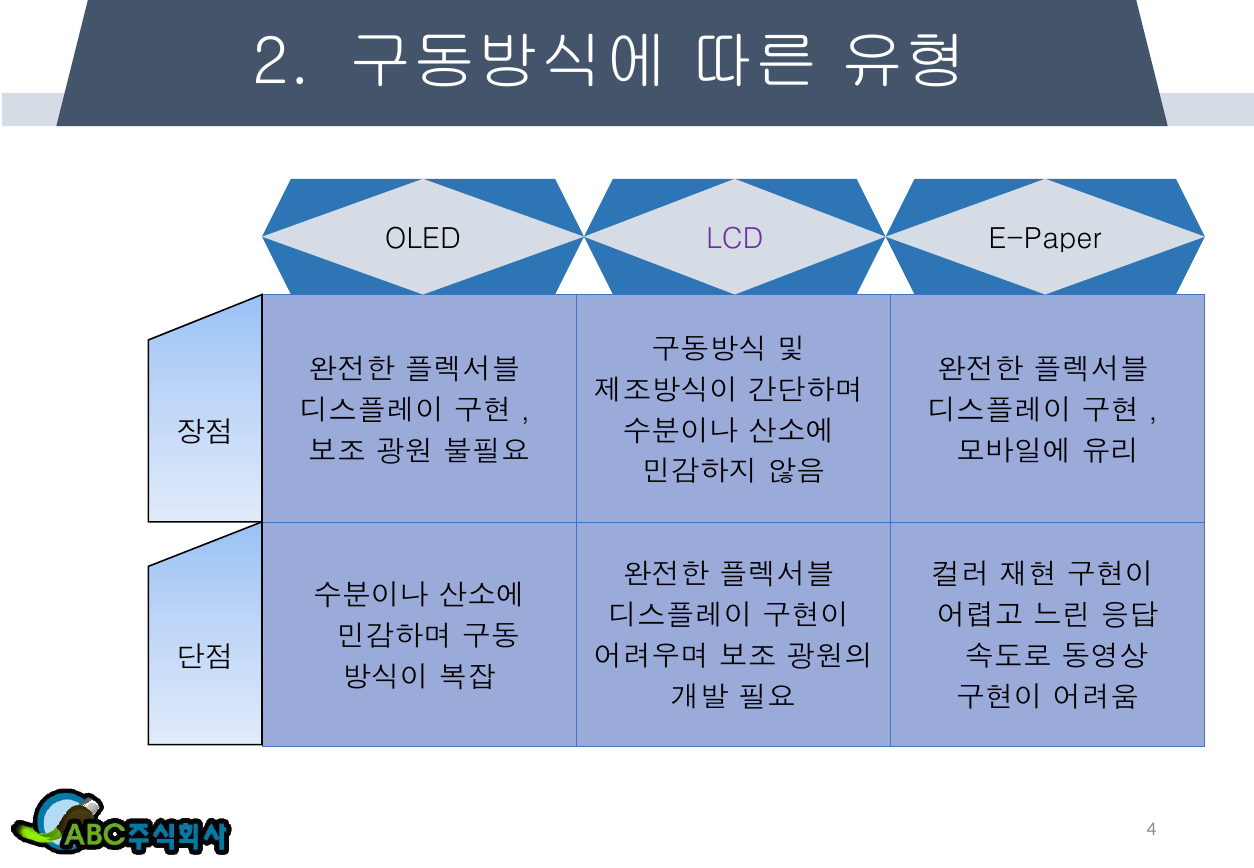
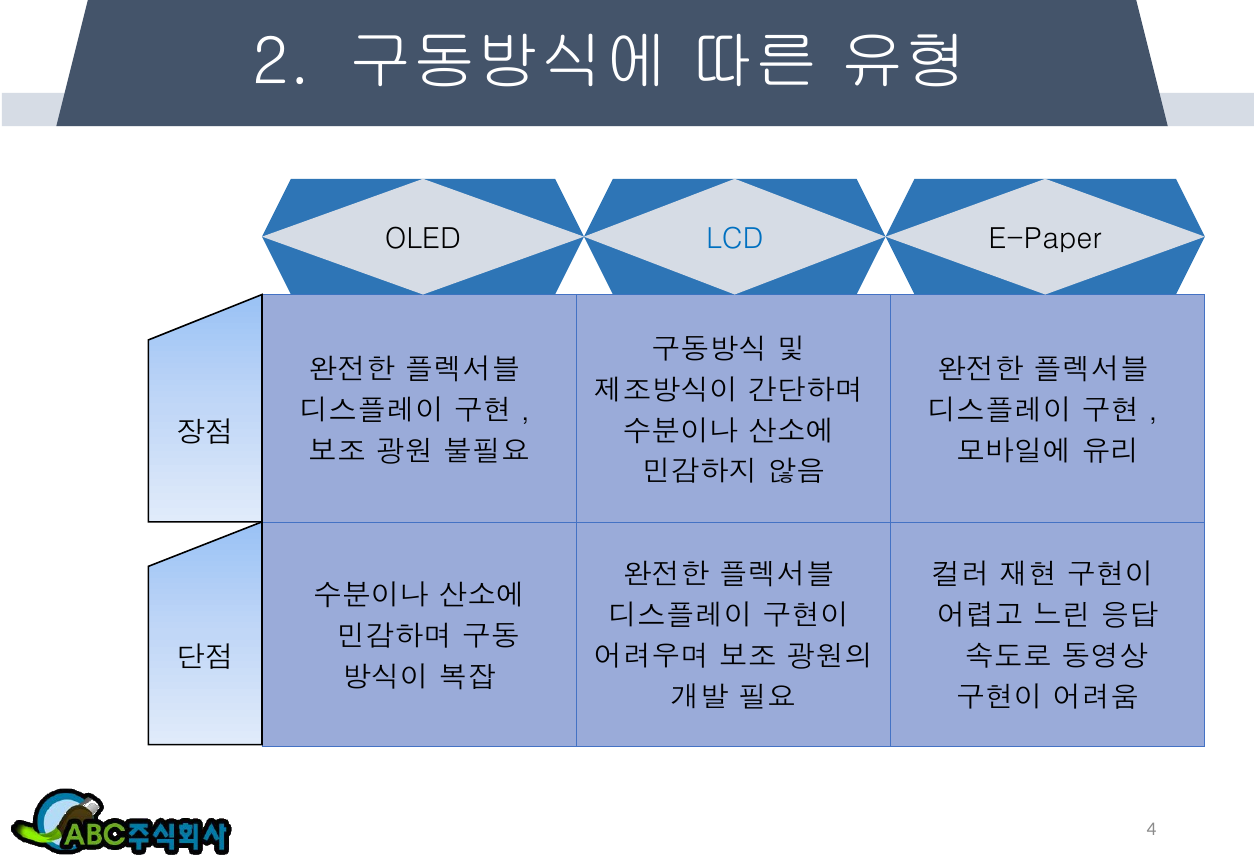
LCD colour: purple -> blue (735, 239)
